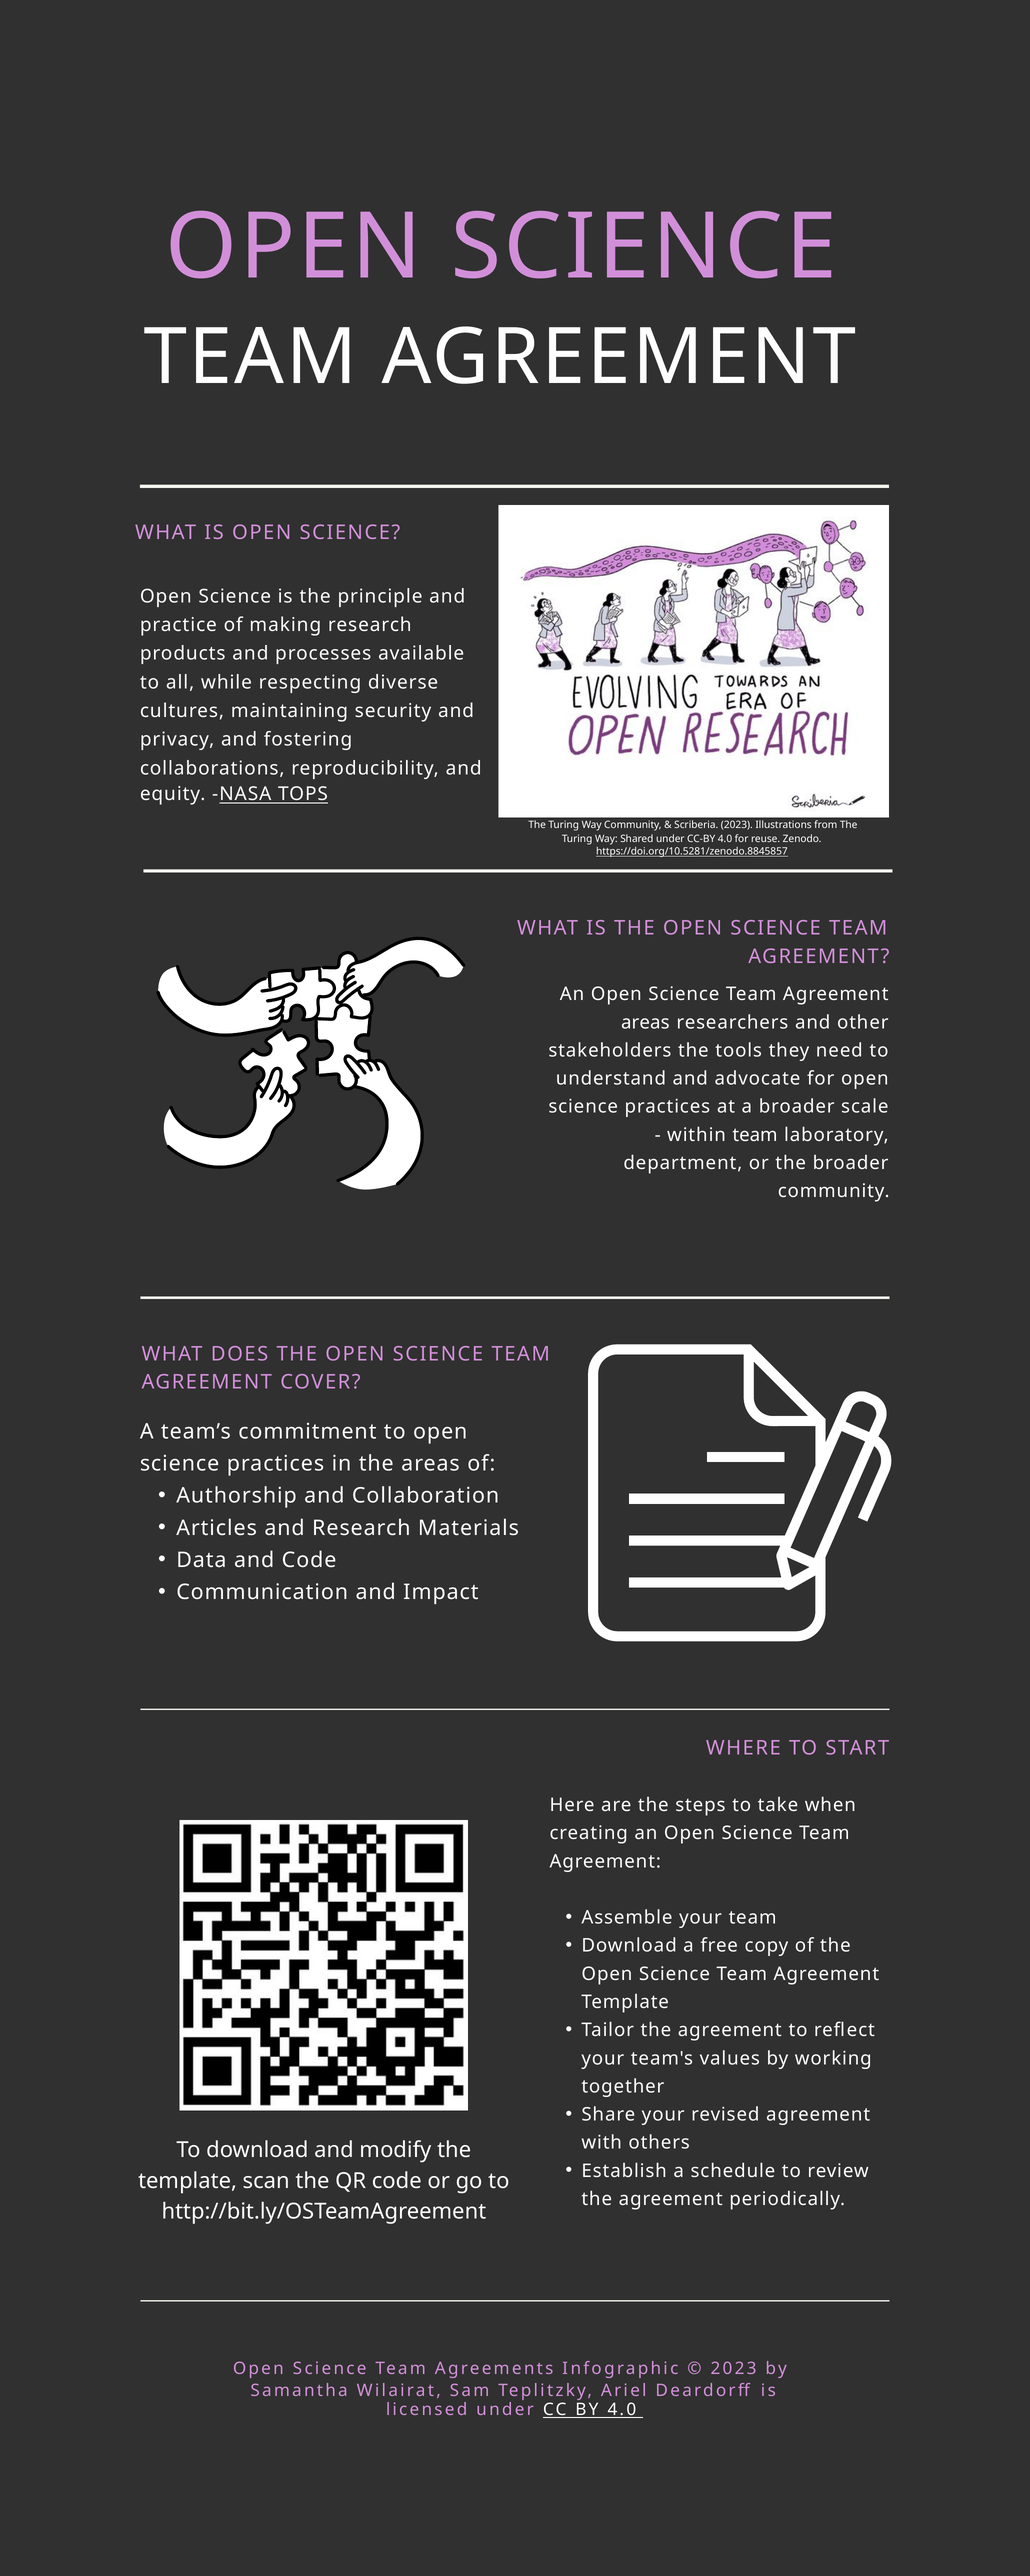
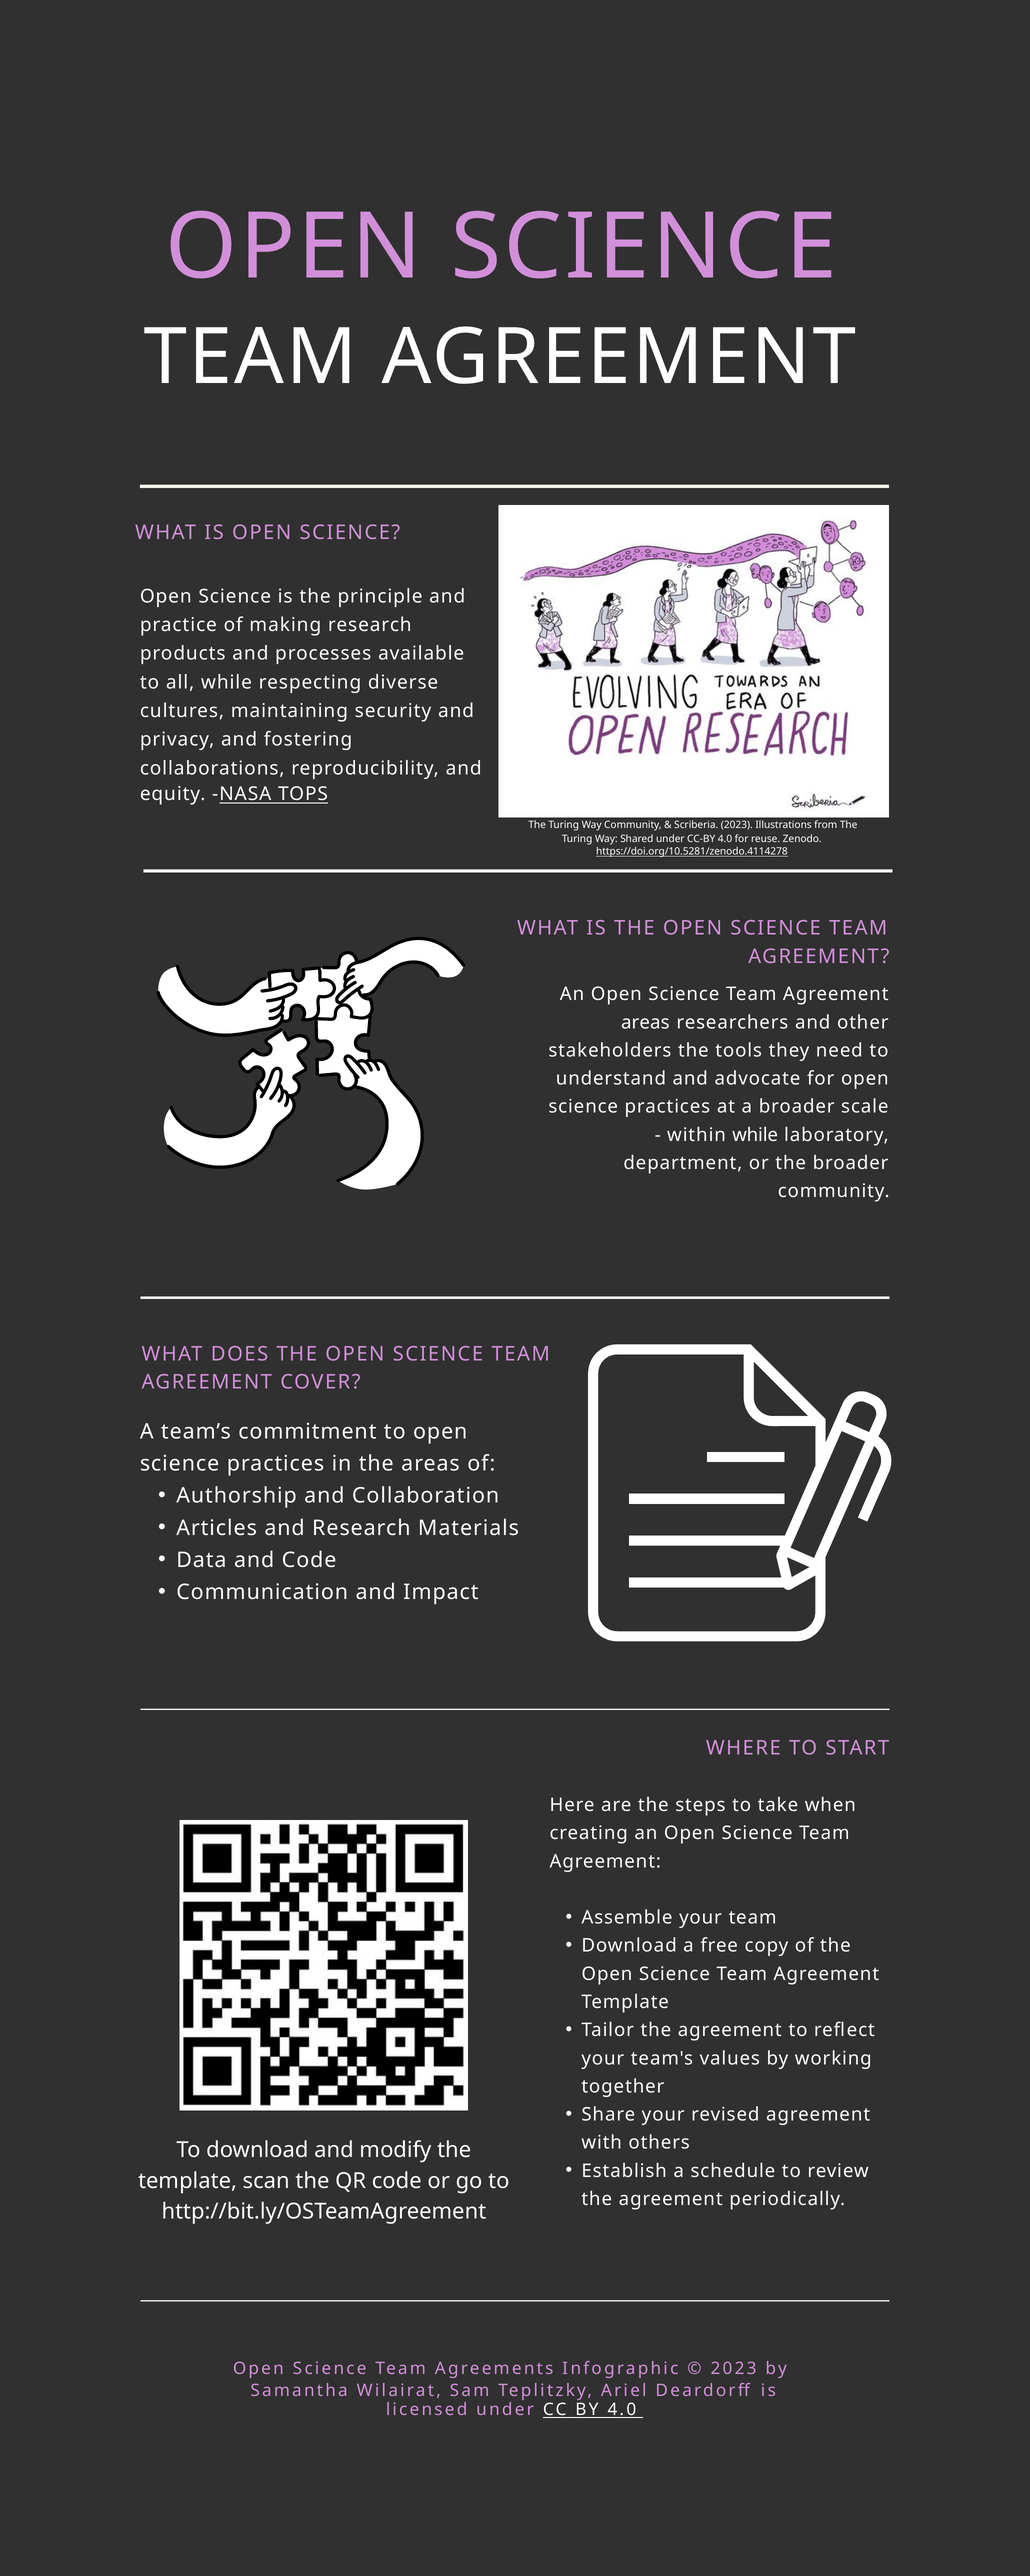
https://doi.org/10.5281/zenodo.8845857: https://doi.org/10.5281/zenodo.8845857 -> https://doi.org/10.5281/zenodo.4114278 (692, 851)
within team: team -> while (755, 1134)
